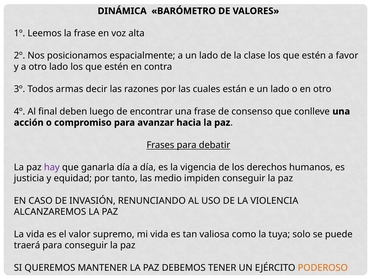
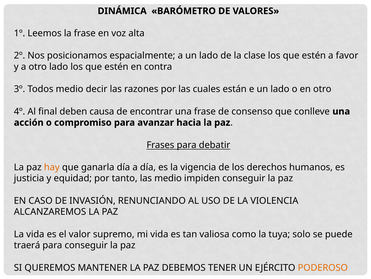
Todos armas: armas -> medio (70, 89)
luego: luego -> causa (102, 111)
hay colour: purple -> orange (52, 167)
